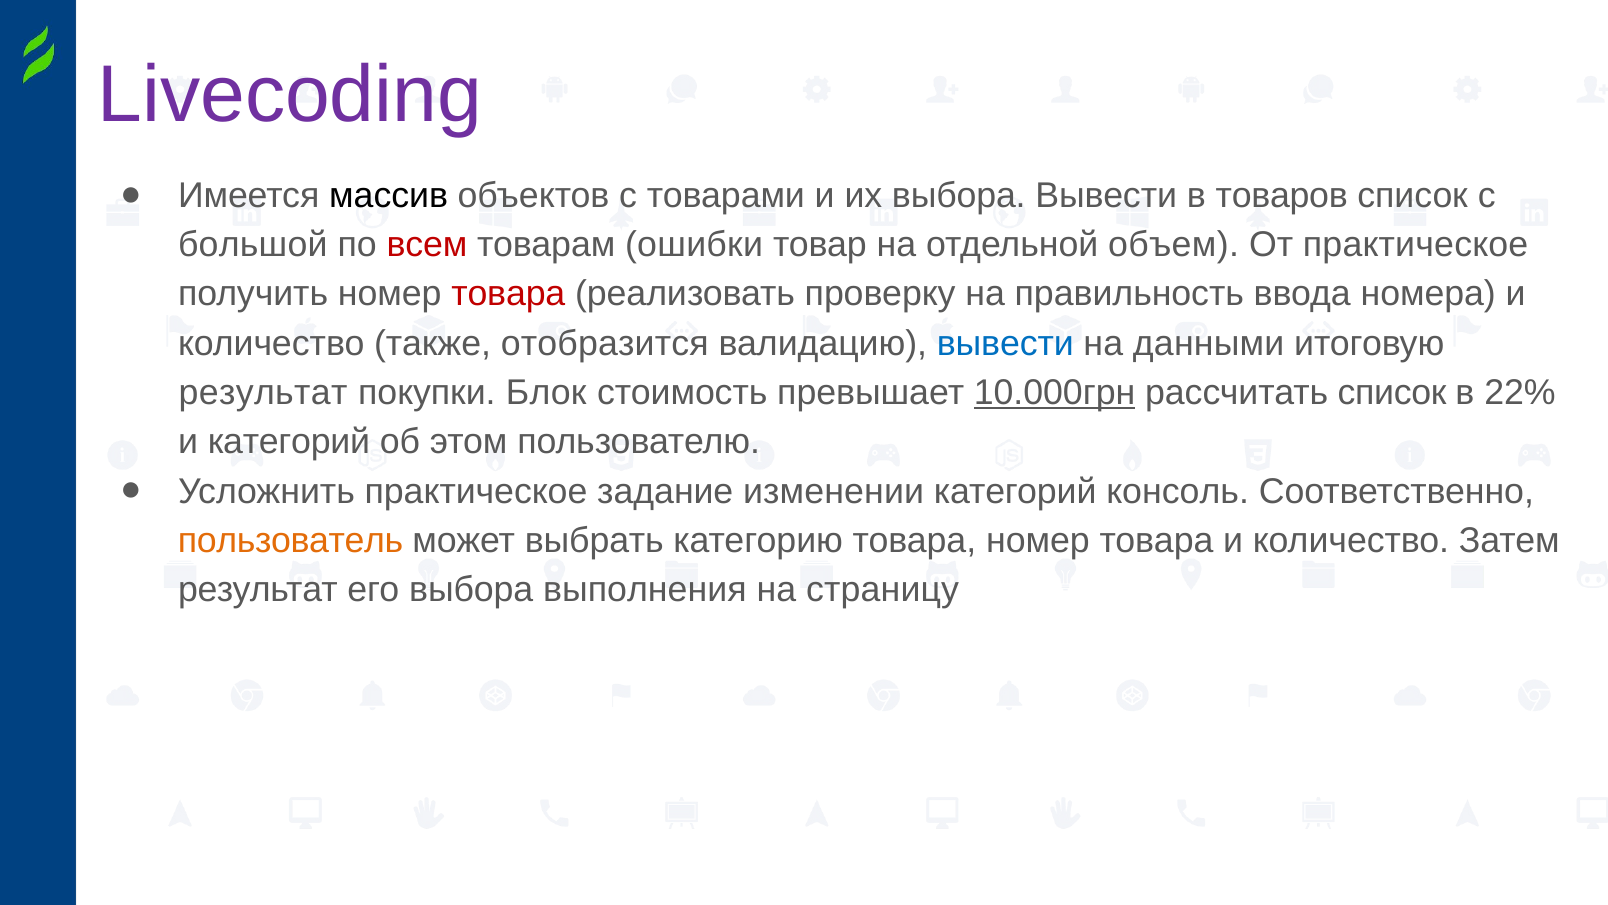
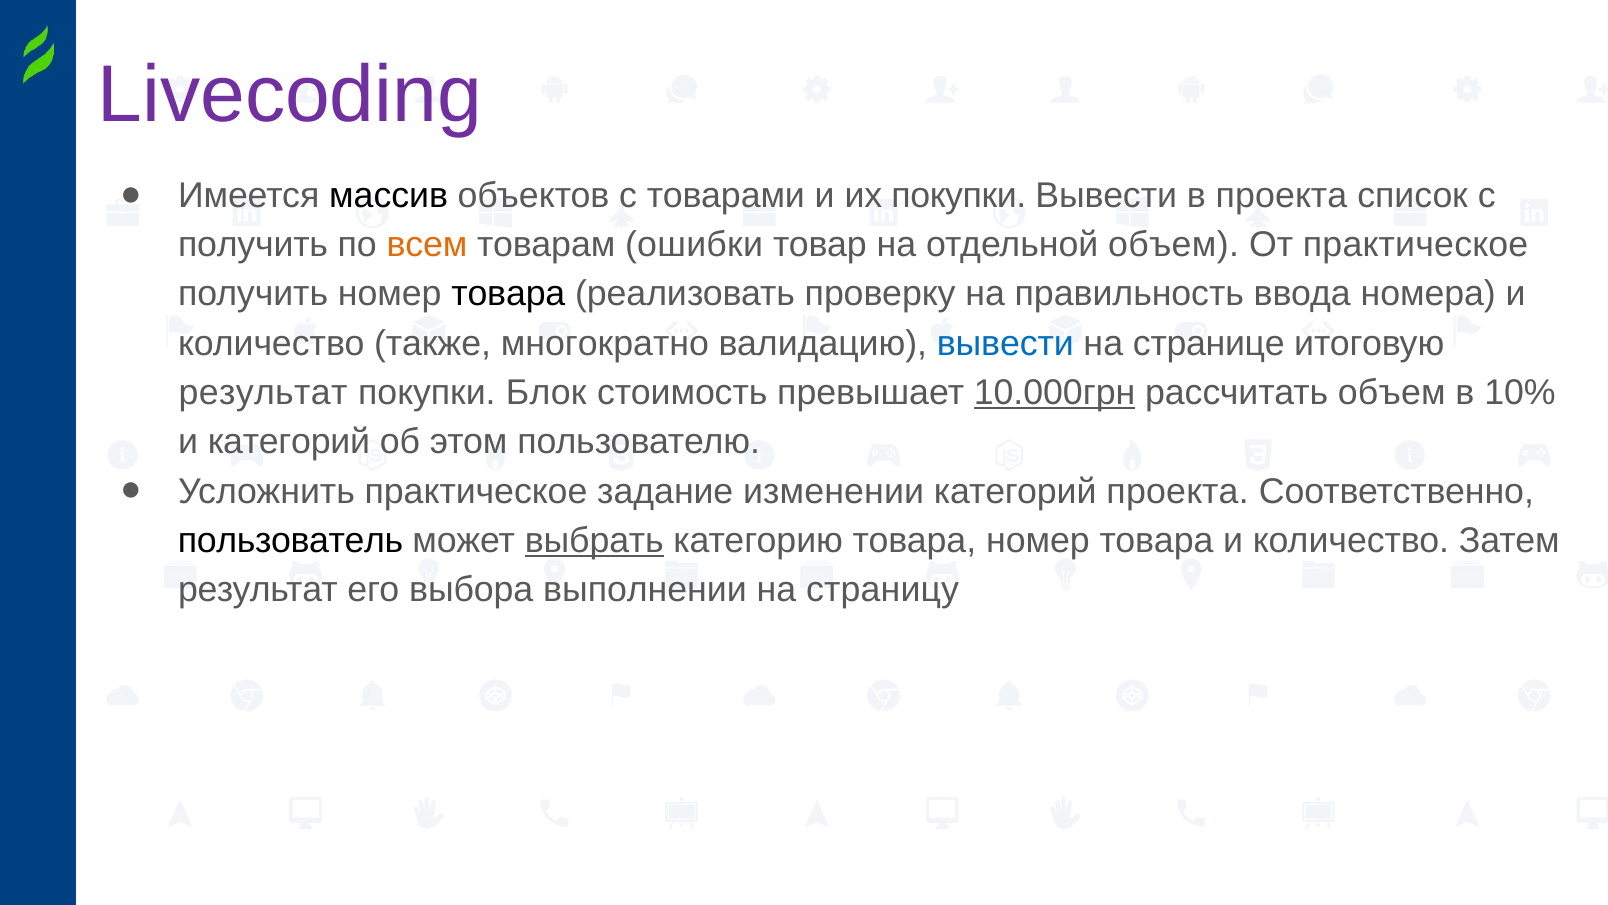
их выбора: выбора -> покупки (959, 195)
в товаров: товаров -> проекта (1281, 195)
большой: большой -> получить (253, 245)
всем colour: red -> orange (427, 245)
товара colour: red -> black (508, 294)
отобразится: отобразится -> многократно (605, 343)
данными: данными -> странице (1209, 343)
рассчитать список: список -> объем (1392, 392)
22%: 22% -> 10% (1520, 392)
категорий консоль: консоль -> проекта (1178, 491)
пользователь colour: orange -> black (291, 540)
выбрать underline: none -> present (594, 540)
выполнения: выполнения -> выполнении (645, 590)
